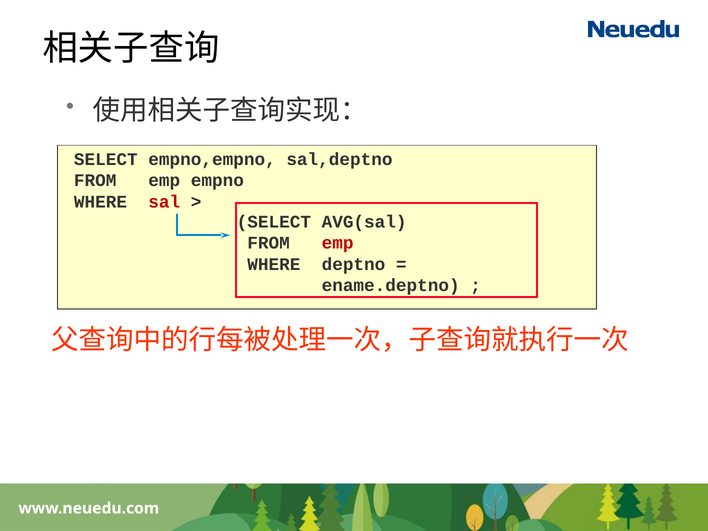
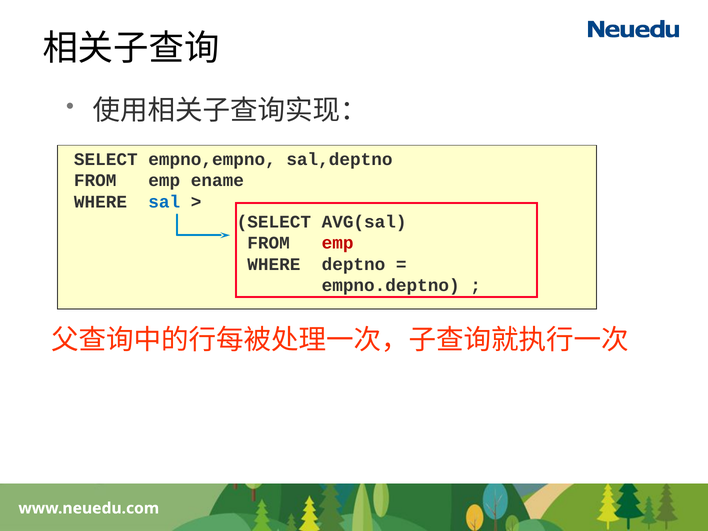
empno: empno -> ename (217, 180)
sal colour: red -> blue (164, 202)
ename.deptno: ename.deptno -> empno.deptno (391, 285)
